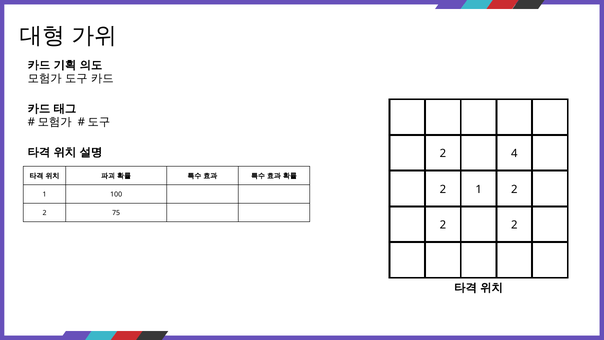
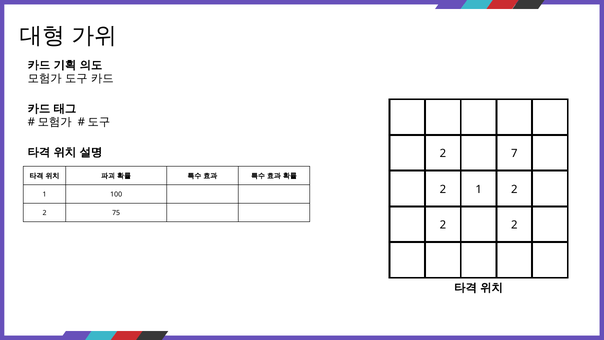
4: 4 -> 7 (514, 153)
